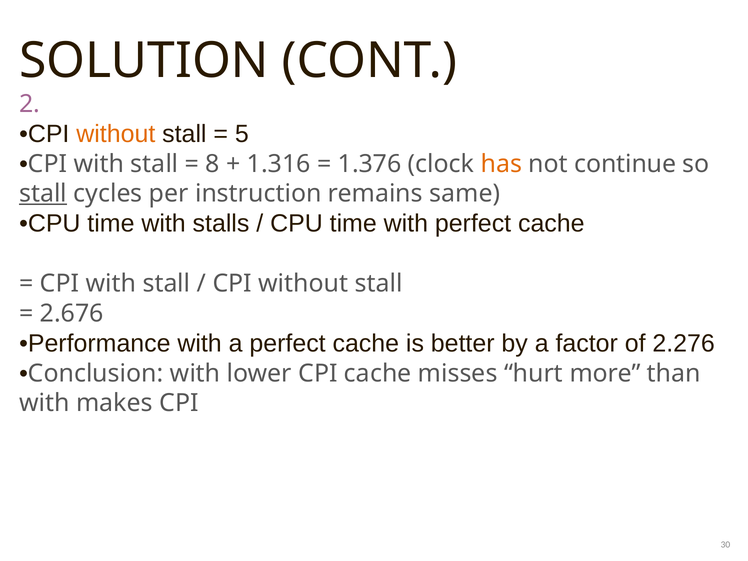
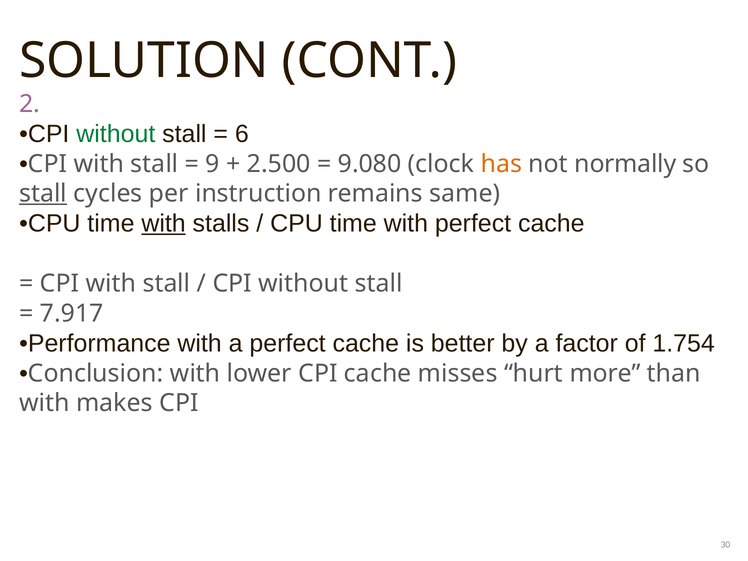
without colour: orange -> green (116, 134)
5: 5 -> 6 (242, 134)
8: 8 -> 9 (213, 164)
1.316: 1.316 -> 2.500 (279, 164)
1.376: 1.376 -> 9.080 (370, 164)
continue: continue -> normally (625, 164)
with underline: none -> present (164, 224)
2.676: 2.676 -> 7.917 (72, 313)
2.276: 2.276 -> 1.754 (684, 343)
